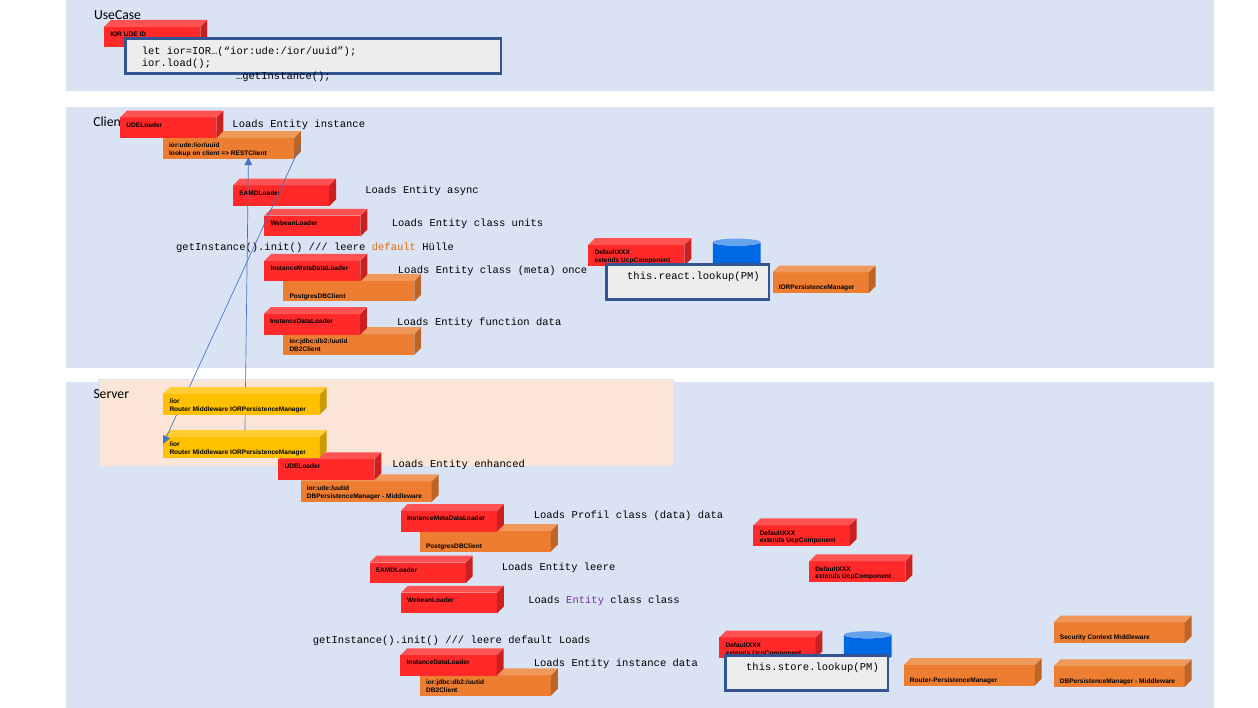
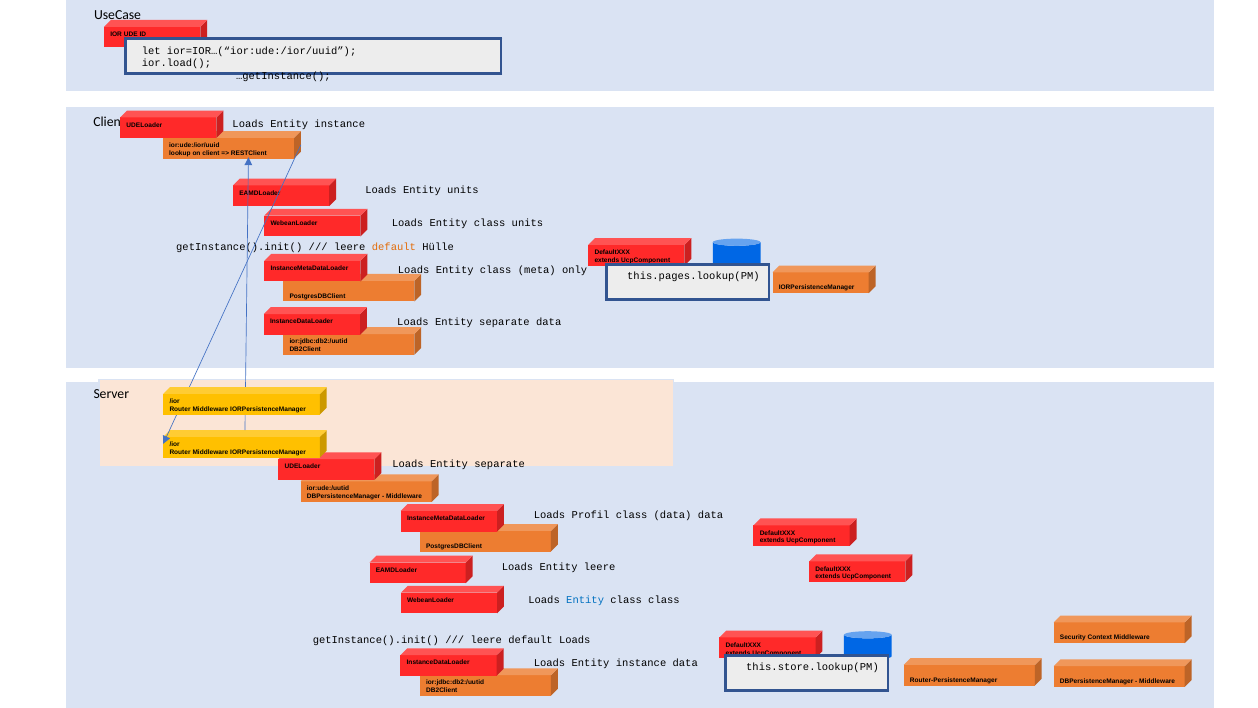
Entity async: async -> units (463, 190)
once: once -> only (575, 270)
this.react.lookup(PM: this.react.lookup(PM -> this.pages.lookup(PM (693, 276)
function: function -> separate (504, 321)
enhanced: enhanced -> separate (500, 464)
Entity colour: purple -> blue (585, 600)
